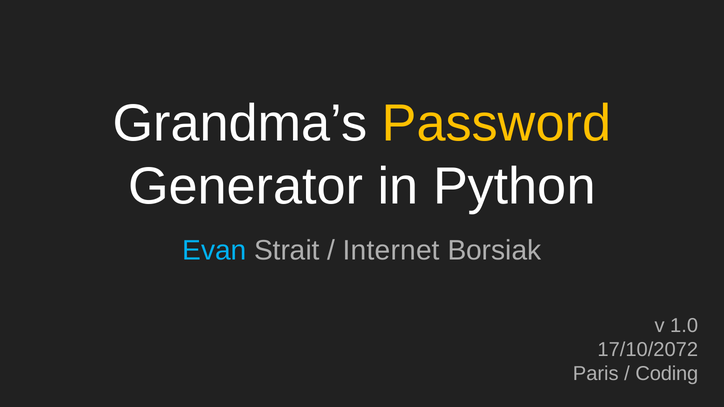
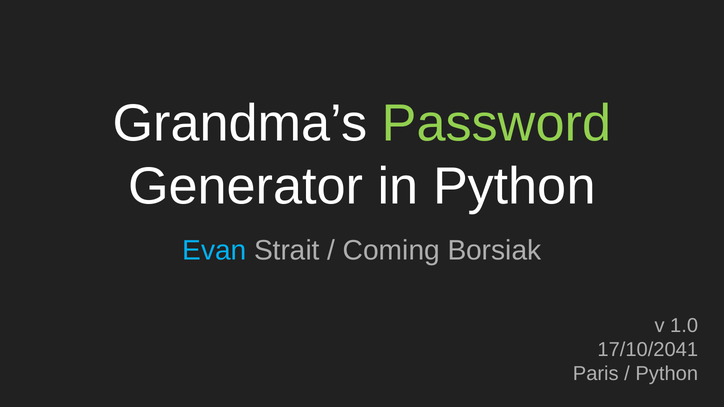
Password colour: yellow -> light green (496, 124)
Internet: Internet -> Coming (391, 250)
17/10/2072: 17/10/2072 -> 17/10/2041 (648, 350)
Coding: Coding -> Python (667, 374)
